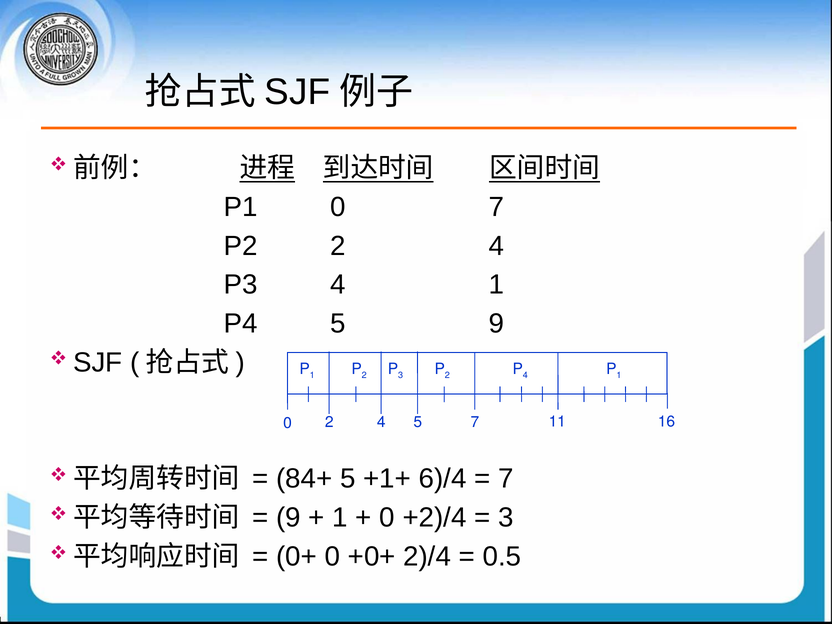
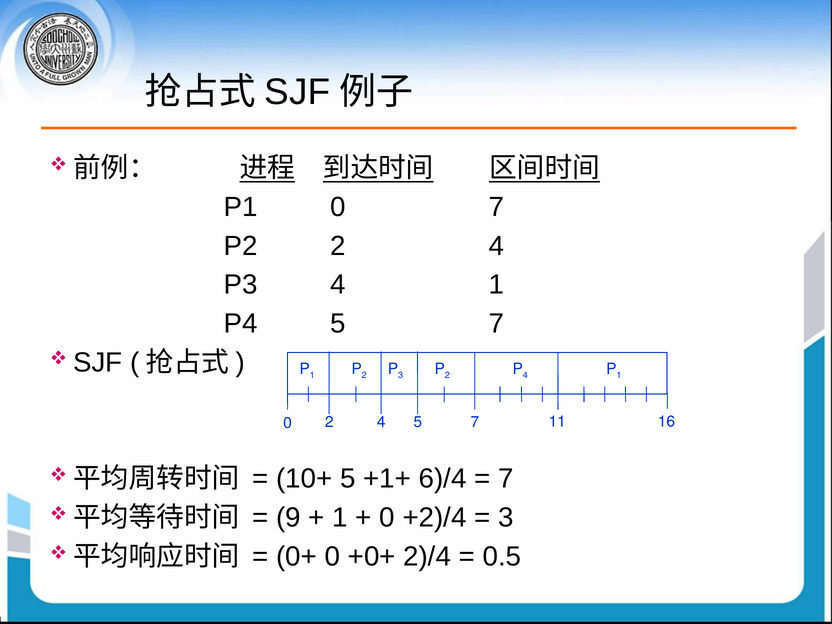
P4 5 9: 9 -> 7 (497, 324)
84+: 84+ -> 10+ (304, 479)
